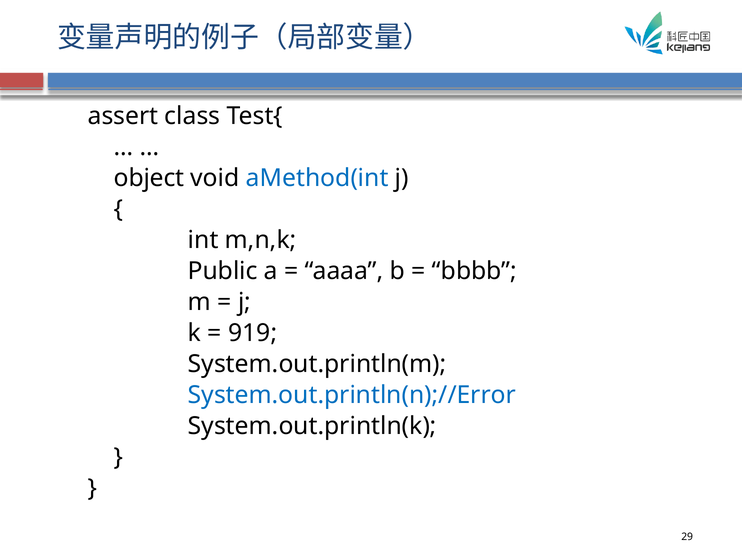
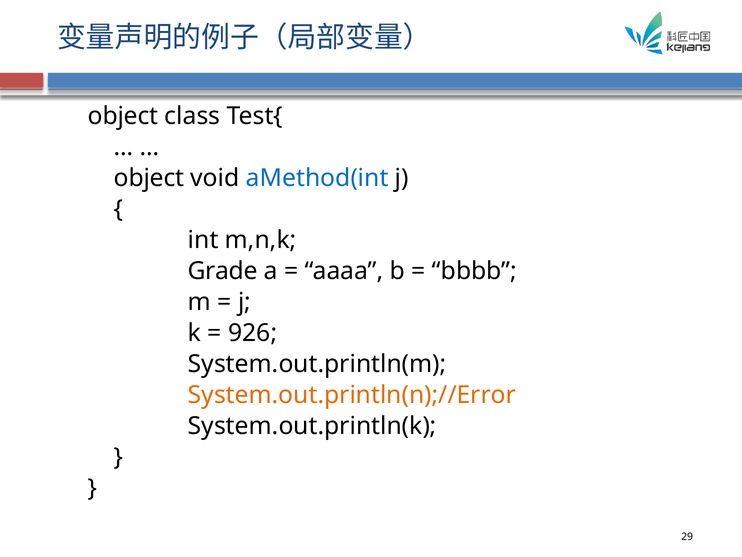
assert: assert -> object (123, 116)
Public: Public -> Grade (223, 271)
919: 919 -> 926 (253, 333)
System.out.println(n);//Error colour: blue -> orange (352, 395)
